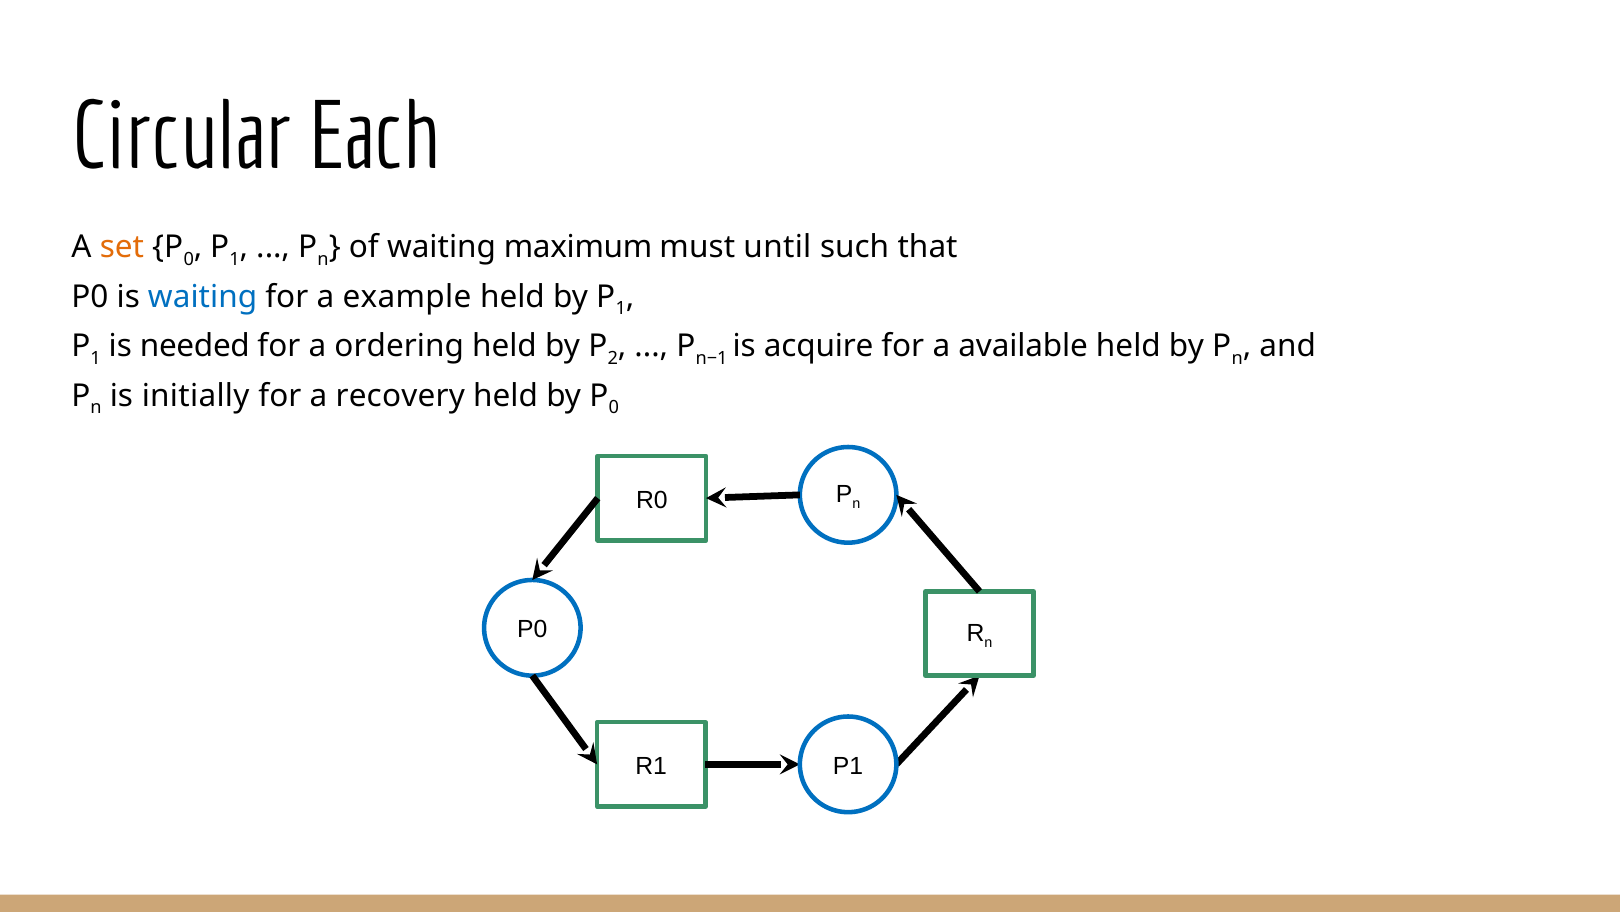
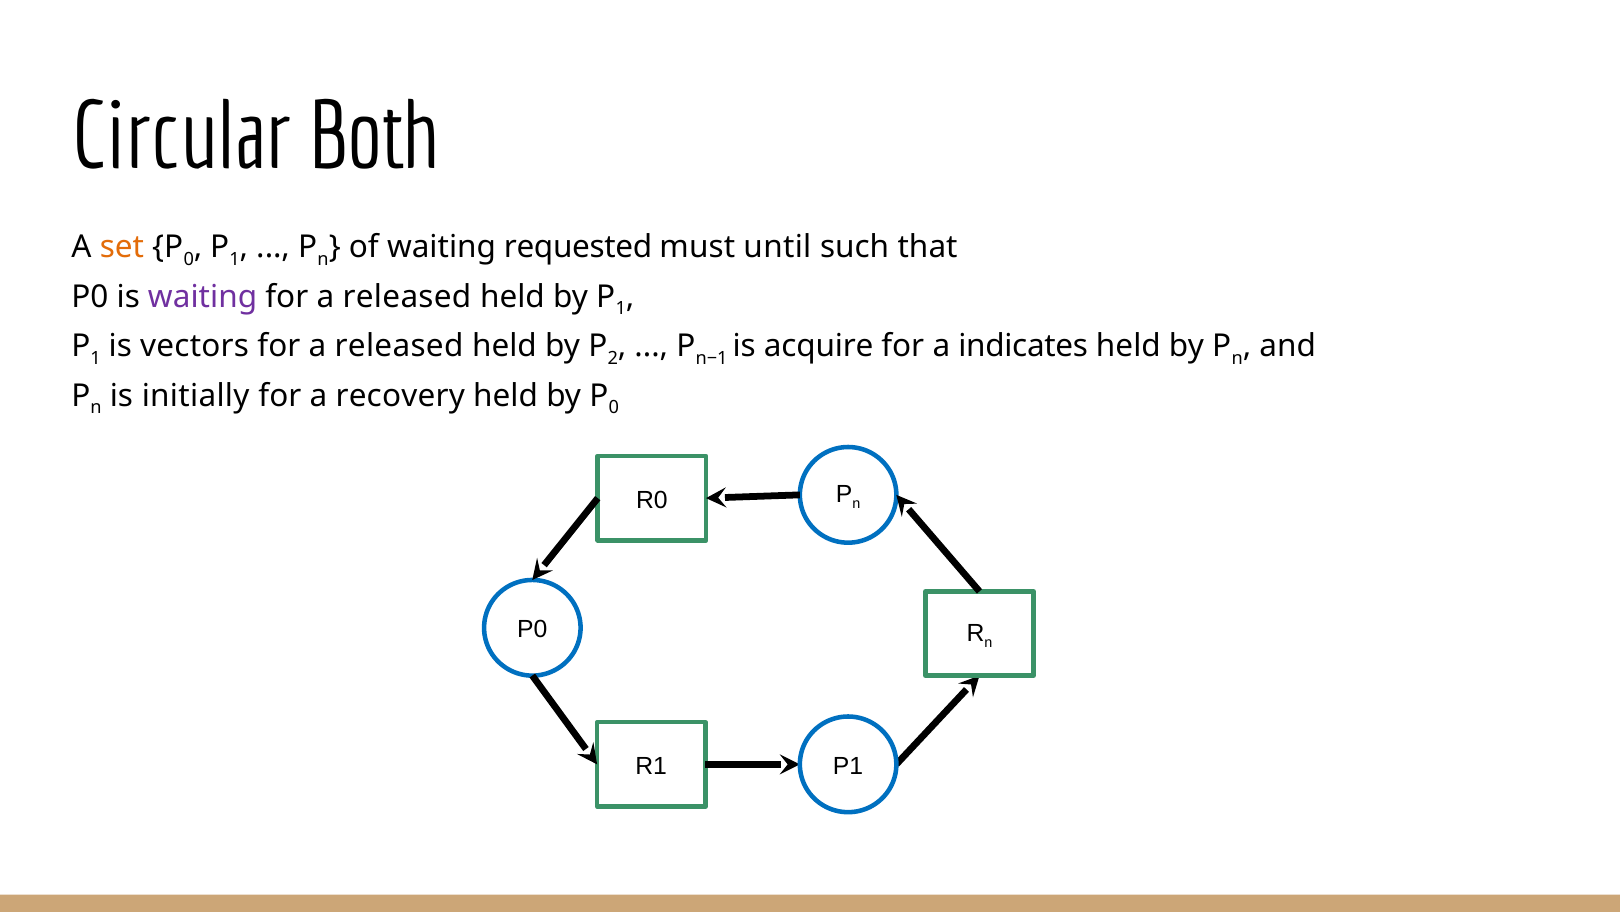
Each: Each -> Both (374, 137)
maximum: maximum -> requested (578, 247)
waiting colour: blue -> purple (203, 296)
example: example -> released (407, 296)
needed: needed -> vectors (195, 346)
ordering: ordering -> released (399, 346)
available: available -> indicates (1023, 346)
